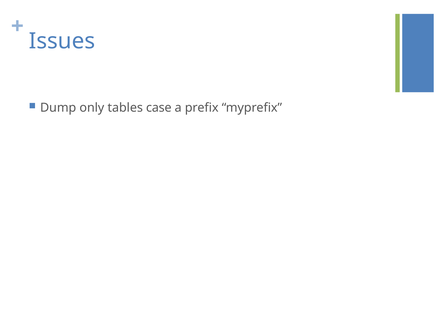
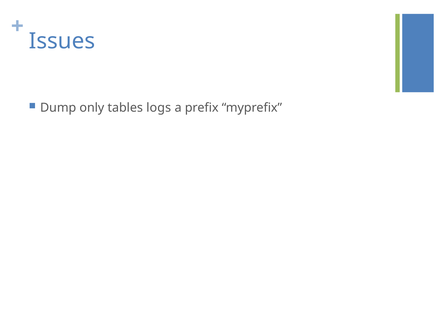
case: case -> logs (159, 108)
